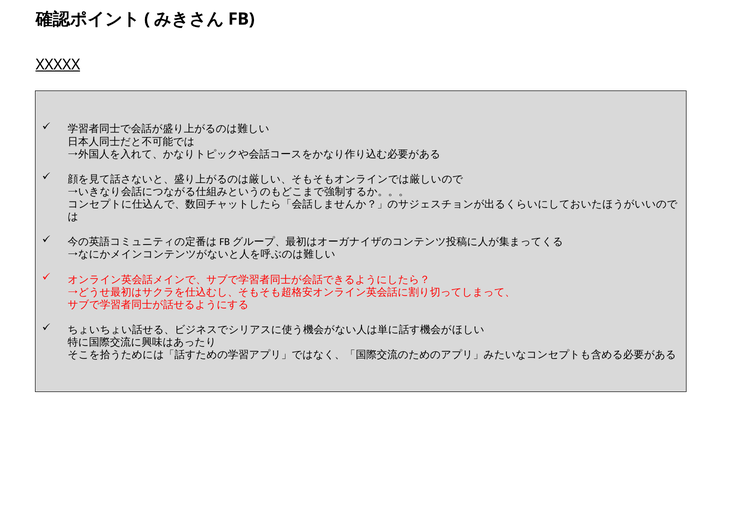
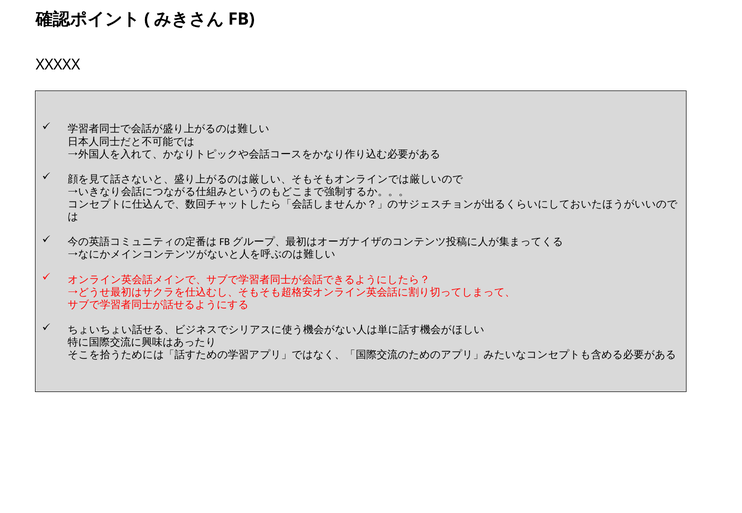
XXXXX underline: present -> none (58, 65)
